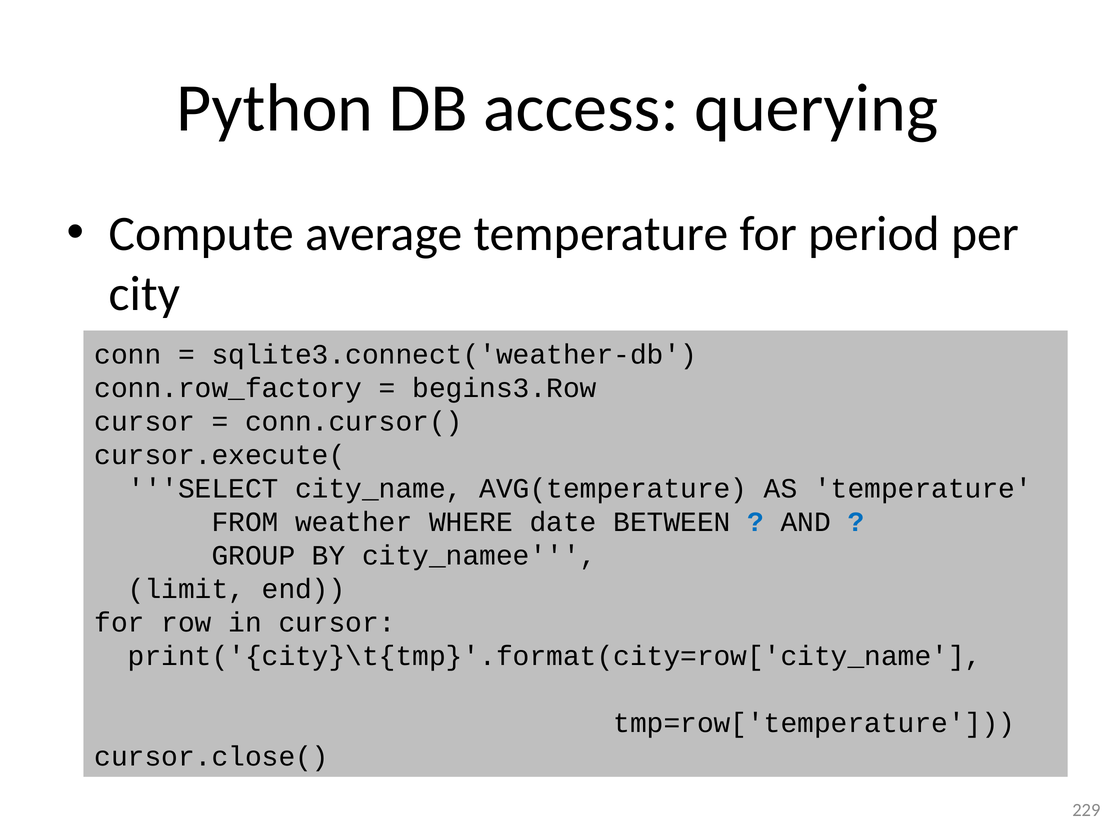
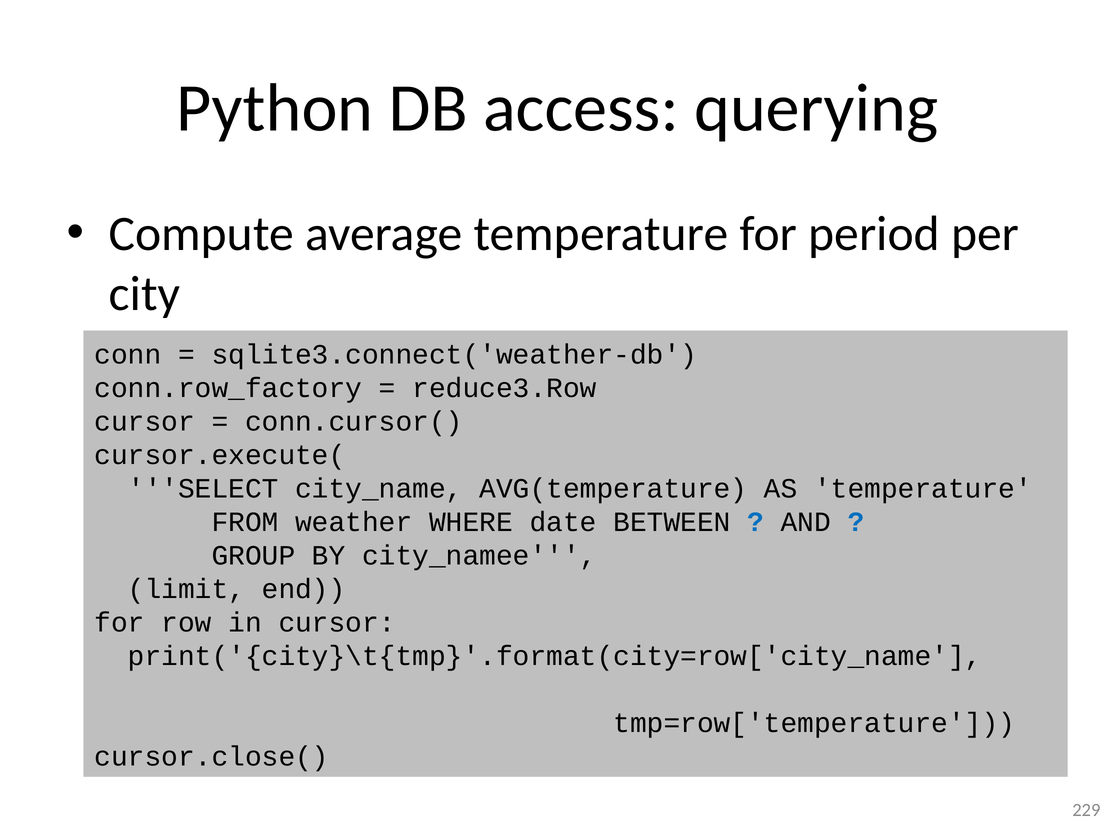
begins3.Row: begins3.Row -> reduce3.Row (505, 388)
